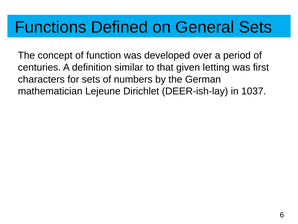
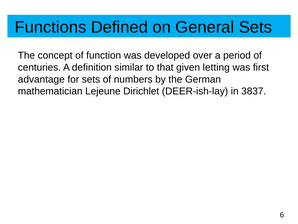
characters: characters -> advantage (41, 79)
1037: 1037 -> 3837 (254, 91)
